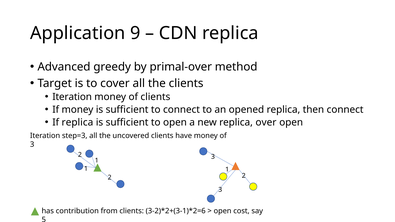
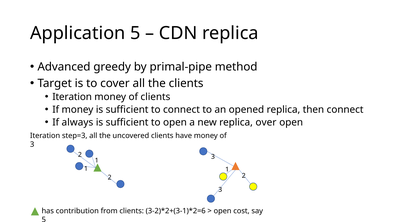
Application 9: 9 -> 5 (135, 33)
primal-over: primal-over -> primal-pipe (181, 67)
If replica: replica -> always (77, 122)
